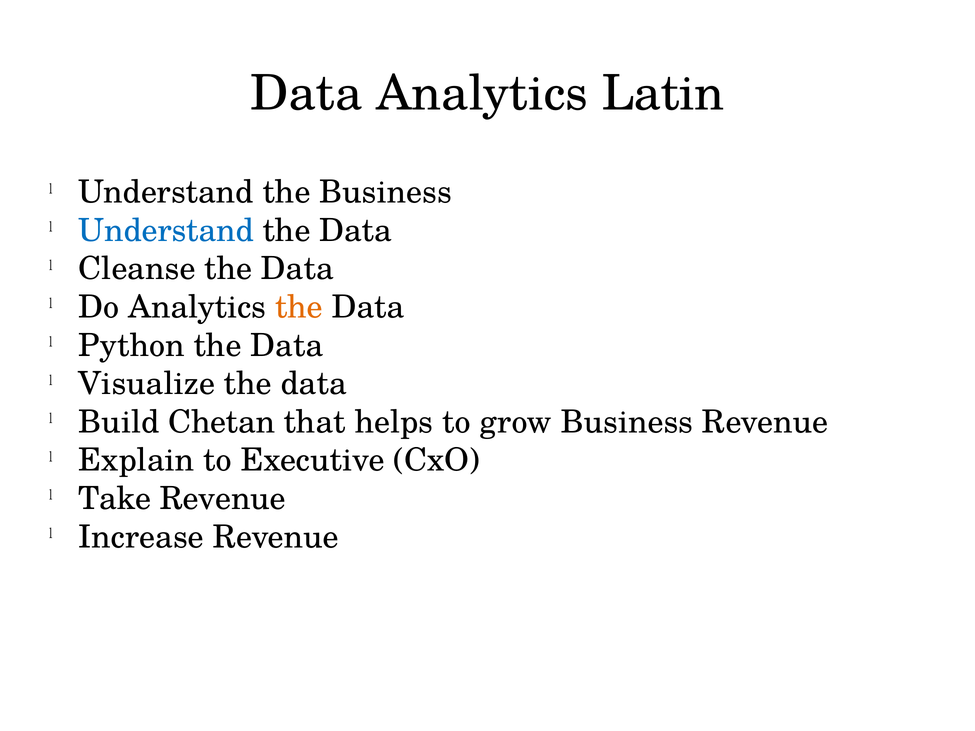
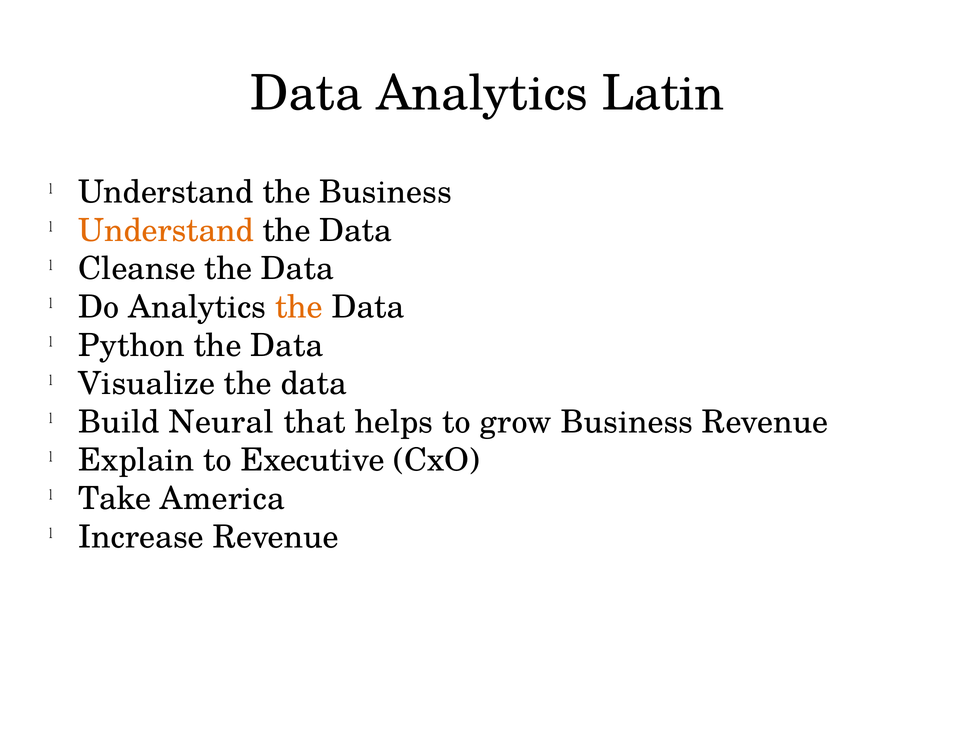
Understand colour: blue -> orange (166, 231)
Chetan: Chetan -> Neural (221, 422)
Take Revenue: Revenue -> America (222, 499)
